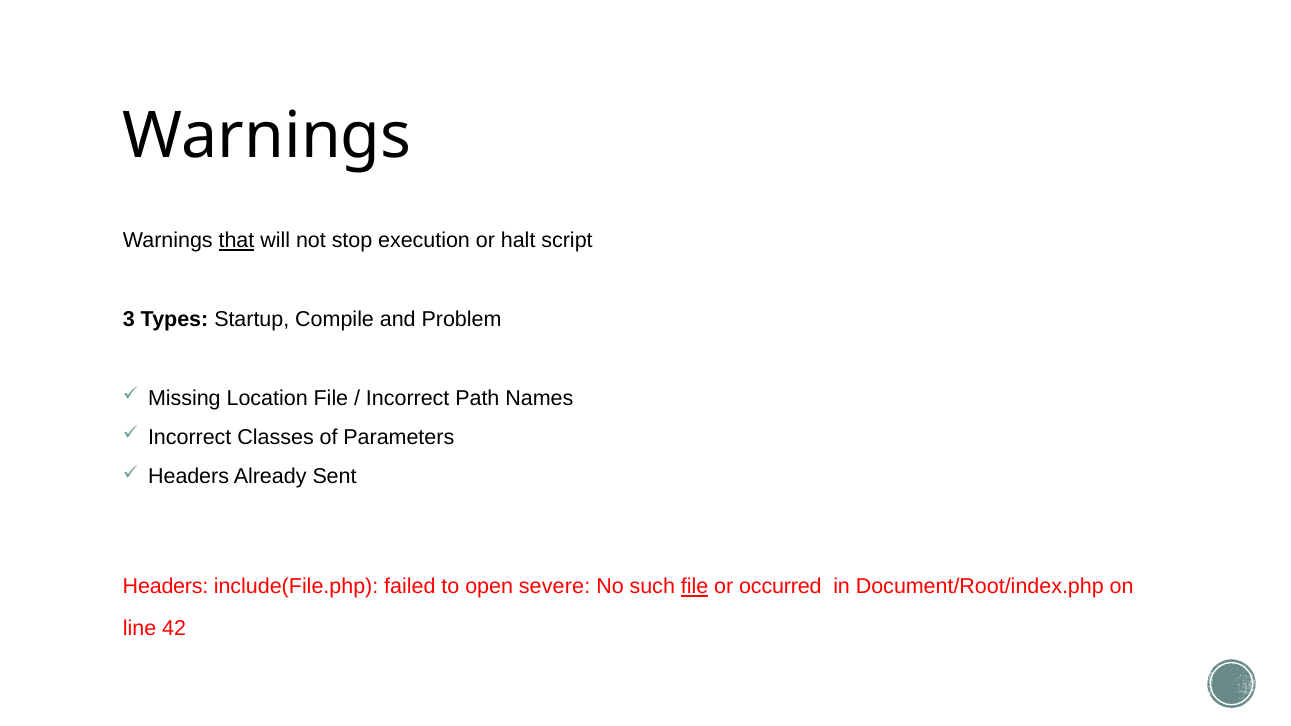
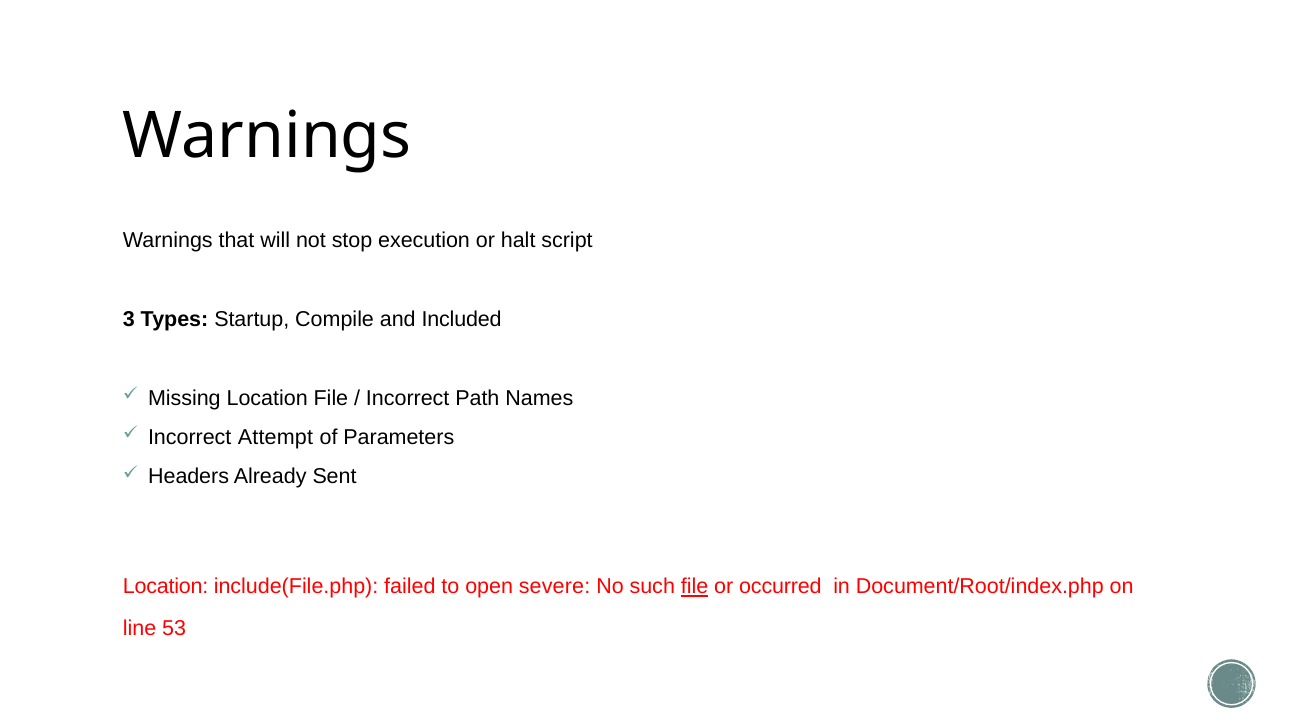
that underline: present -> none (236, 241)
Problem: Problem -> Included (462, 320)
Classes: Classes -> Attempt (275, 438)
Headers: Headers -> Location (166, 587)
42: 42 -> 53 (174, 628)
